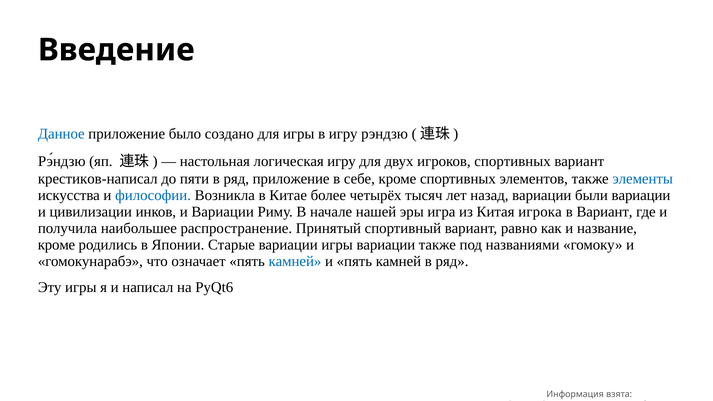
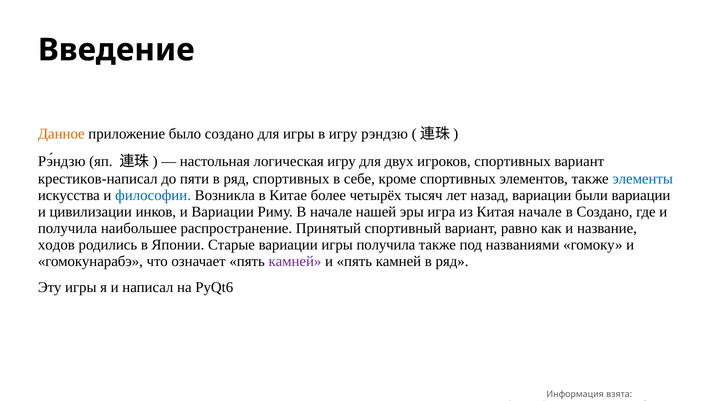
Данное colour: blue -> orange (61, 134)
ряд приложение: приложение -> спортивных (291, 179)
Китая игрока: игрока -> начале (540, 212)
в Вариант: Вариант -> Создано (605, 212)
кроме: кроме -> ходов (56, 245)
игры вариации: вариации -> получила (386, 245)
камней colour: blue -> purple (295, 261)
